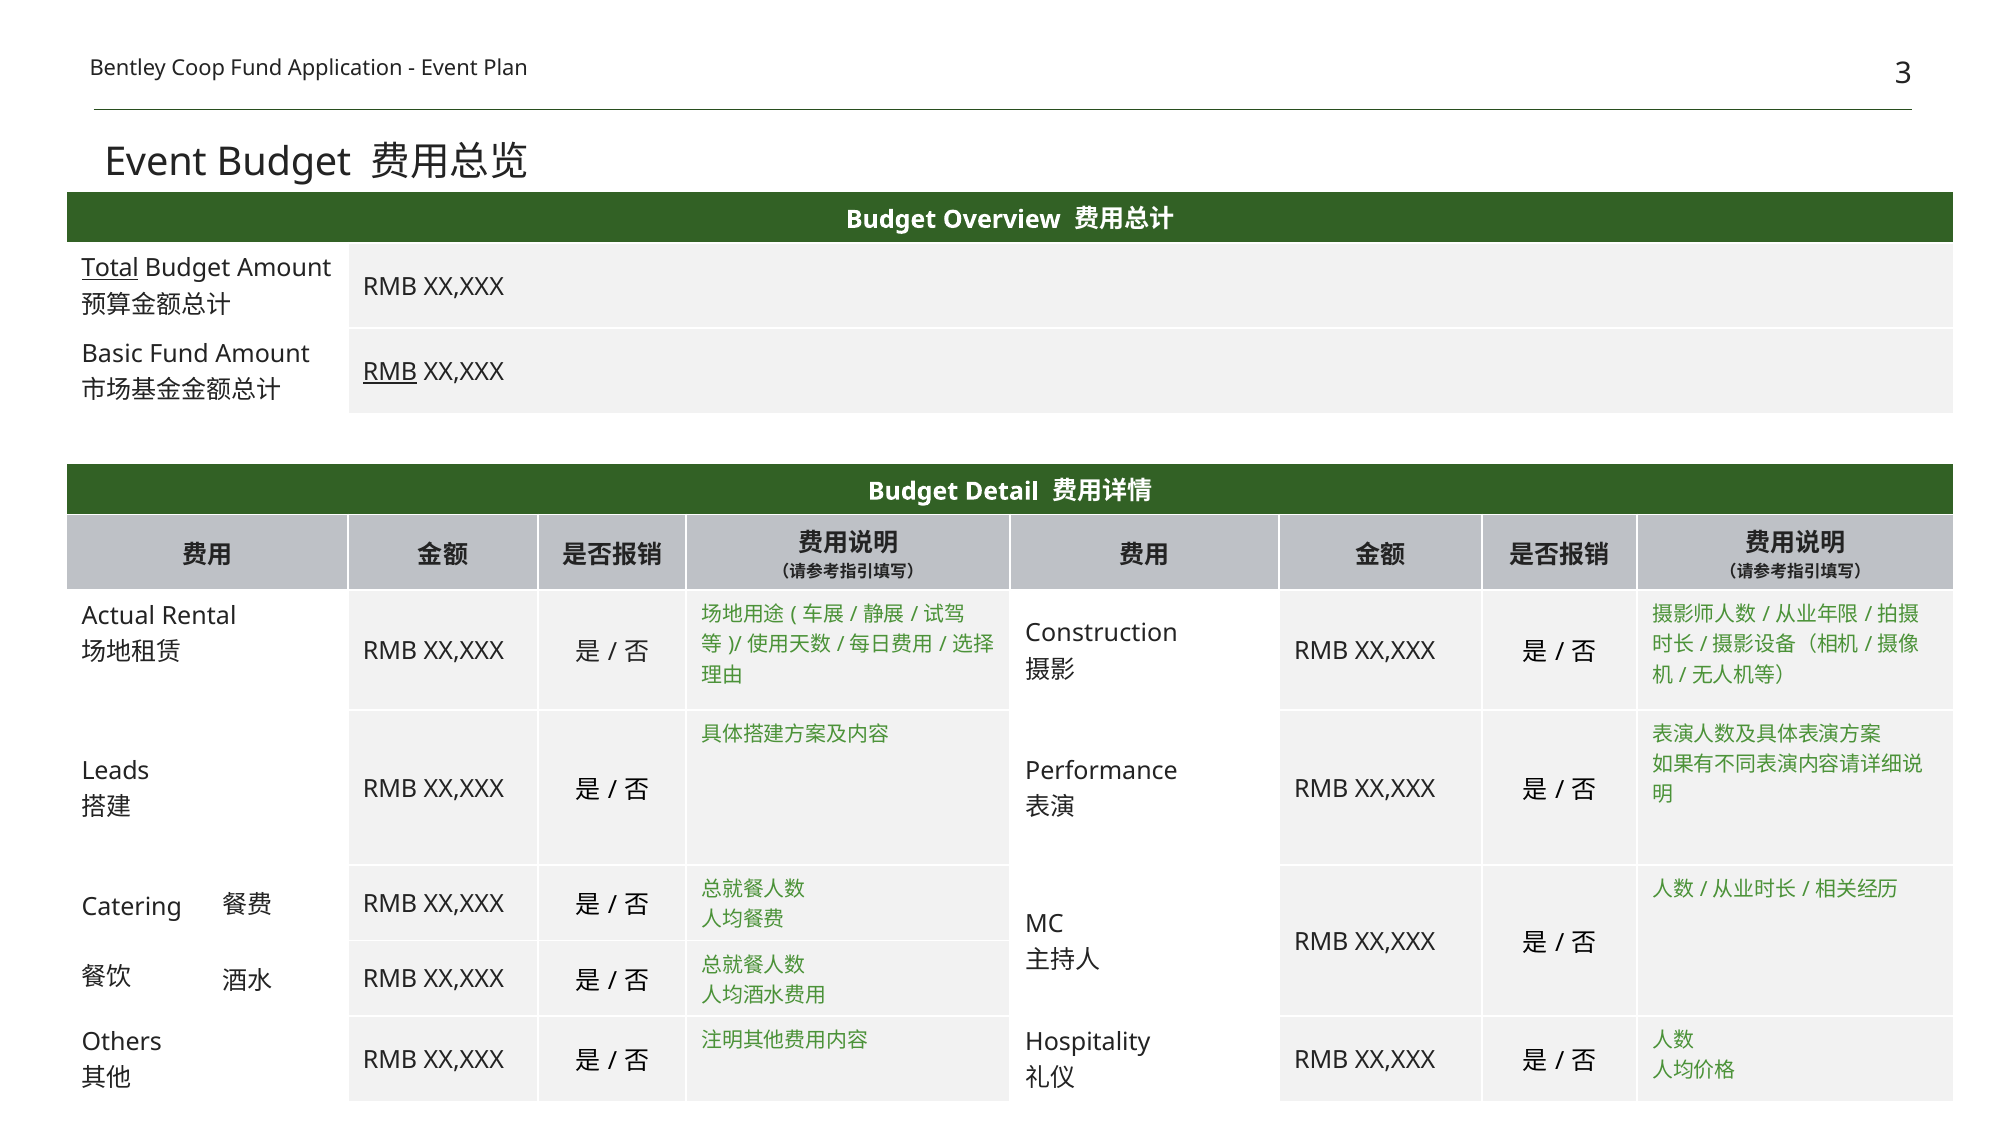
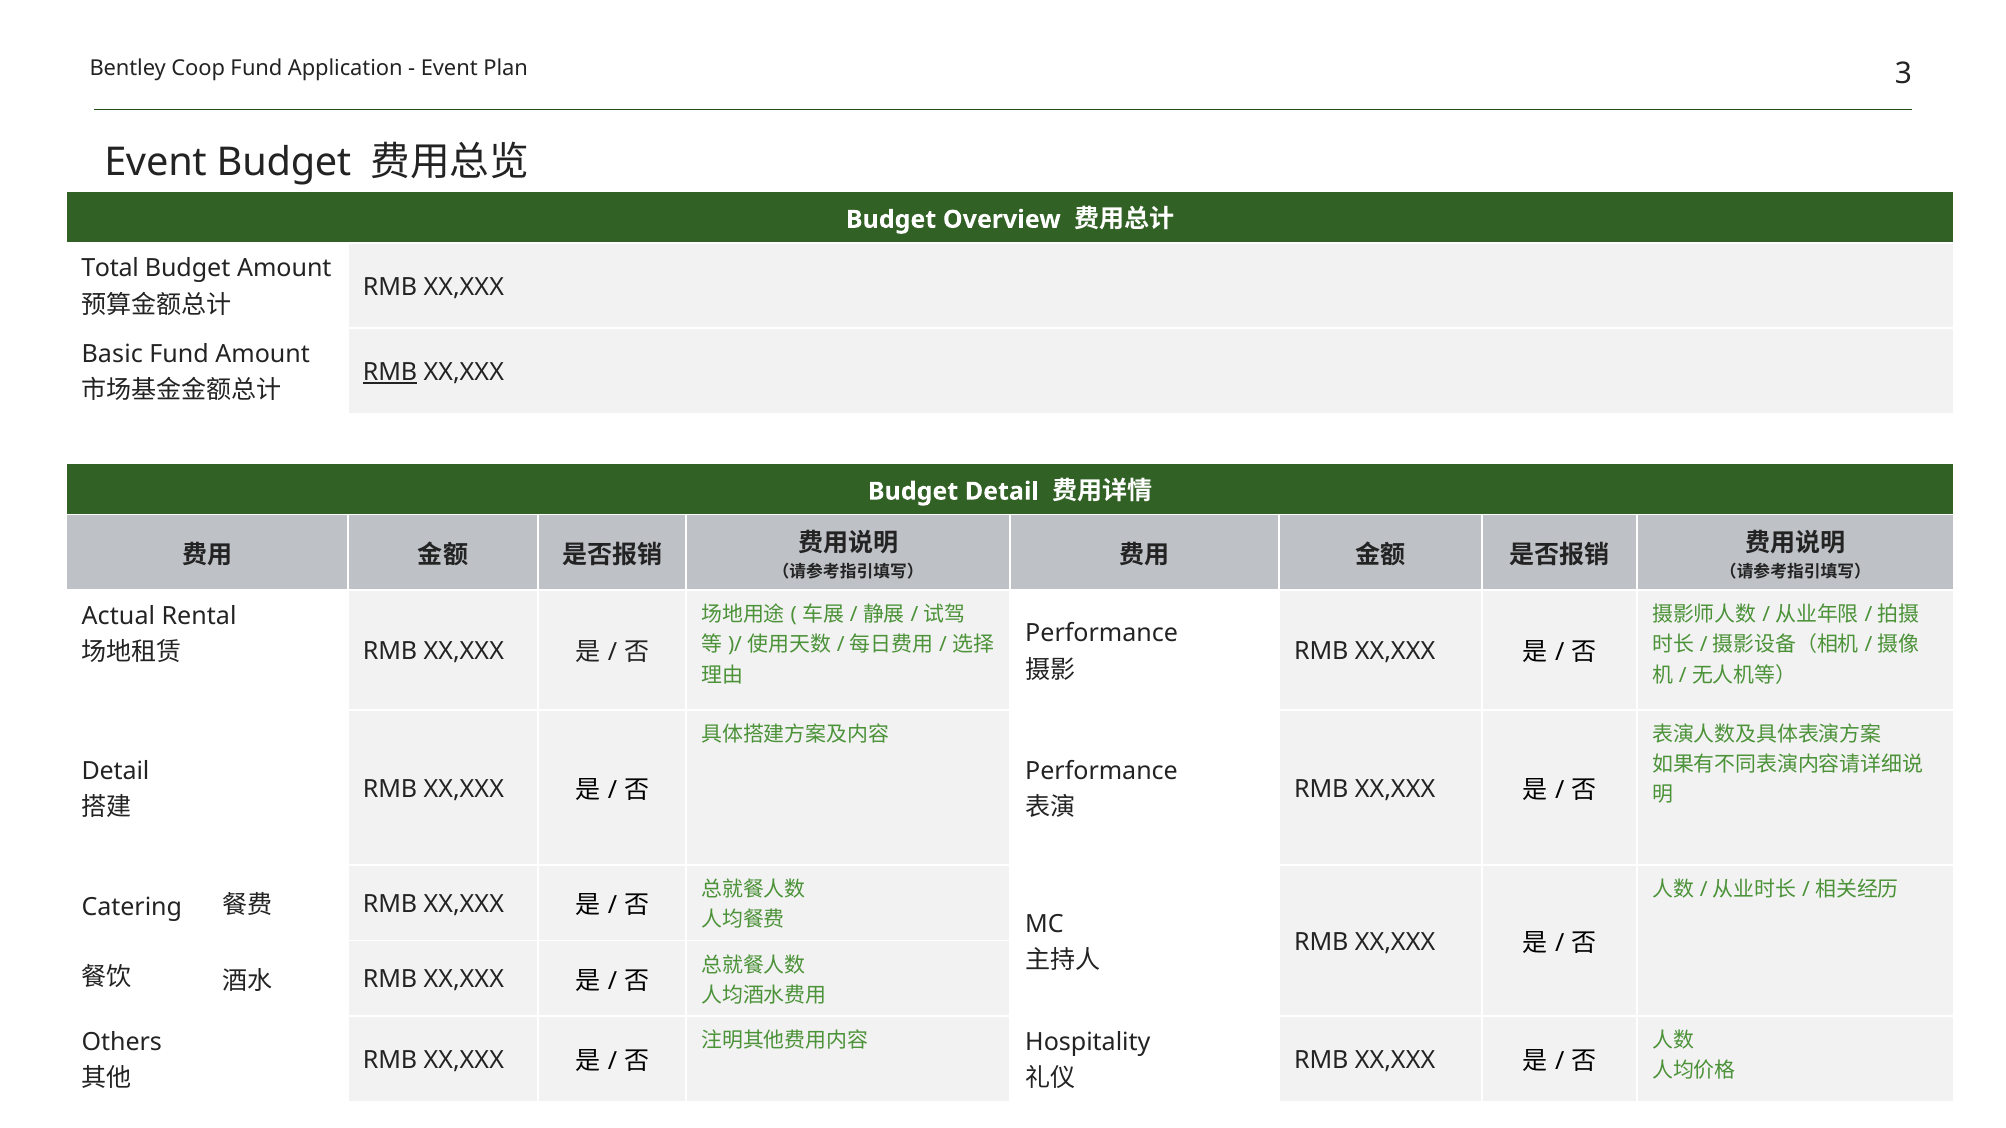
Total underline: present -> none (110, 269)
Construction: Construction -> Performance (1102, 634)
Leads: Leads -> Detail (115, 771)
